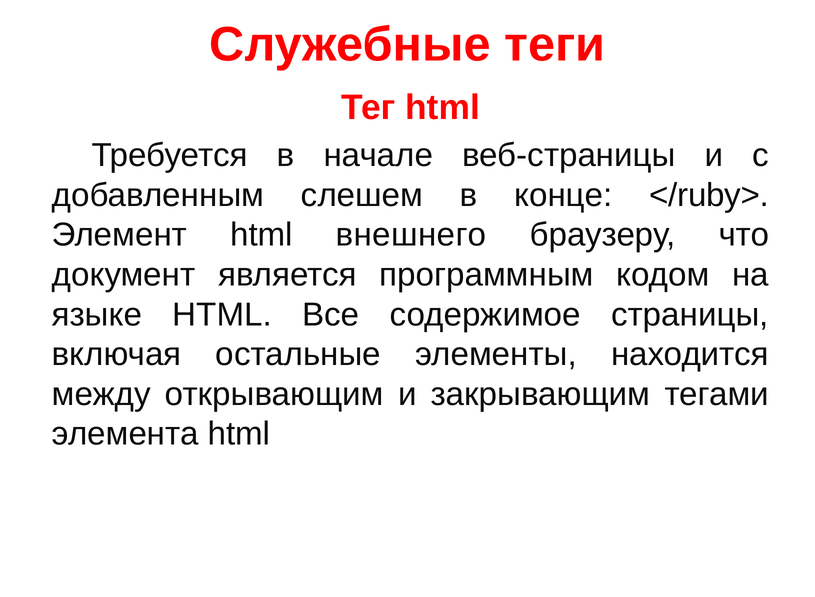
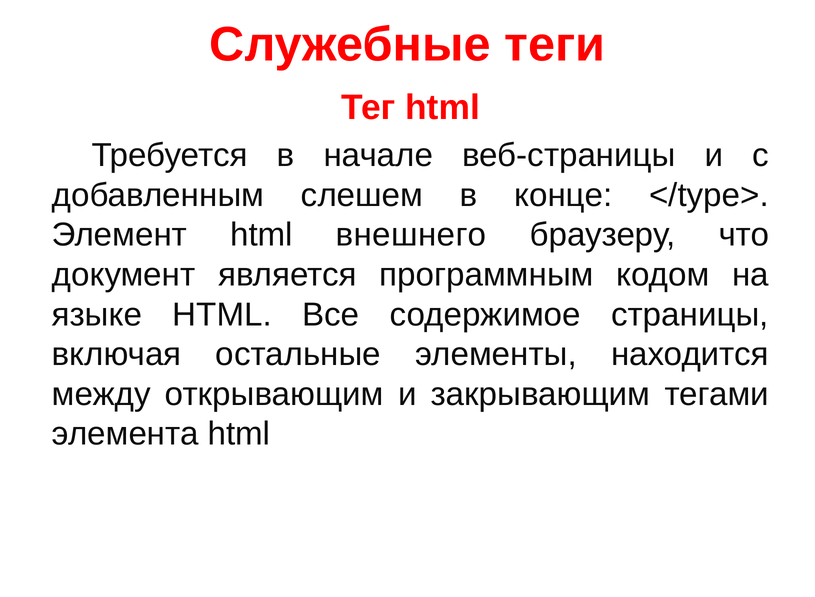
</ruby>: </ruby> -> </type> (709, 195)
